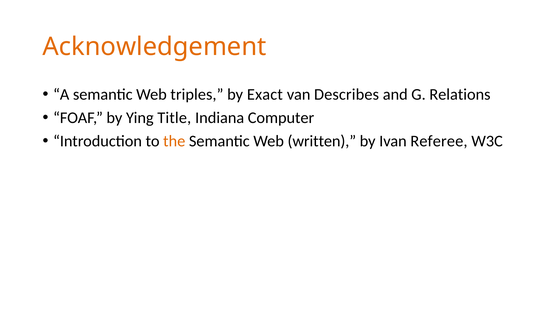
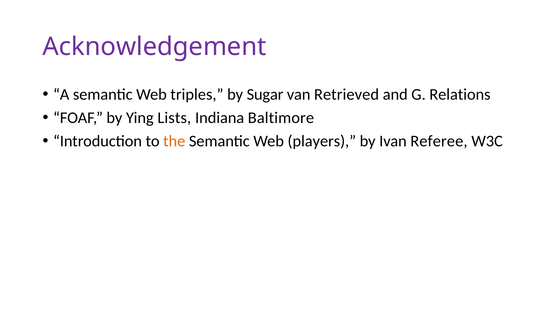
Acknowledgement colour: orange -> purple (155, 47)
Exact: Exact -> Sugar (265, 94)
Describes: Describes -> Retrieved (347, 94)
Title: Title -> Lists (174, 118)
Computer: Computer -> Baltimore (281, 118)
written: written -> players (322, 141)
